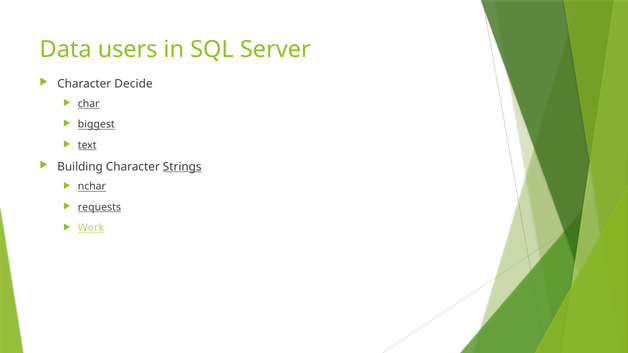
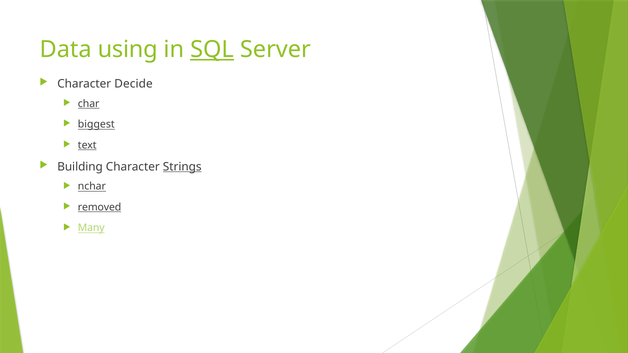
users: users -> using (128, 50)
SQL underline: none -> present (212, 50)
requests: requests -> removed (100, 207)
Work: Work -> Many (91, 228)
